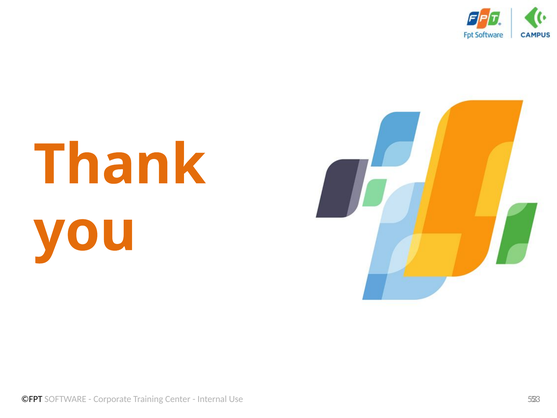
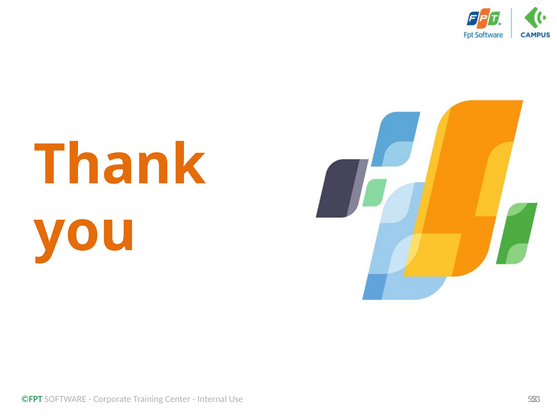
©FPT colour: black -> green (32, 399)
